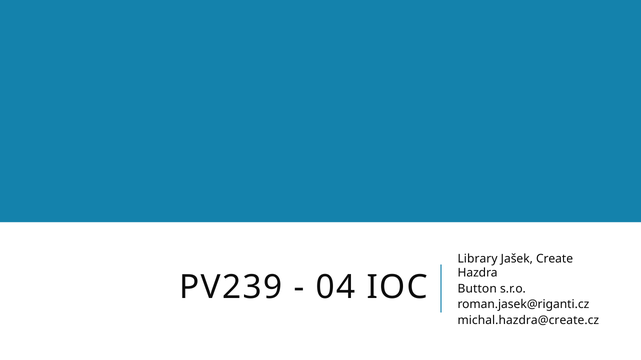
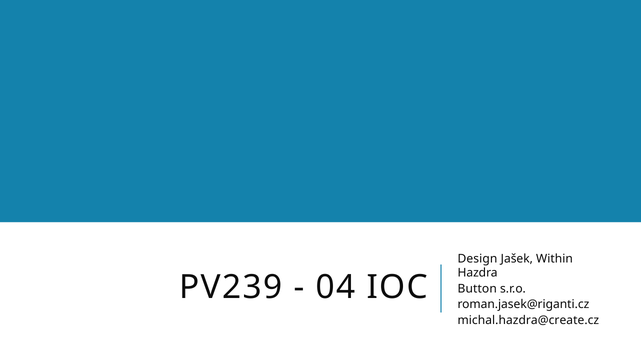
Library: Library -> Design (477, 259)
Create: Create -> Within (554, 259)
